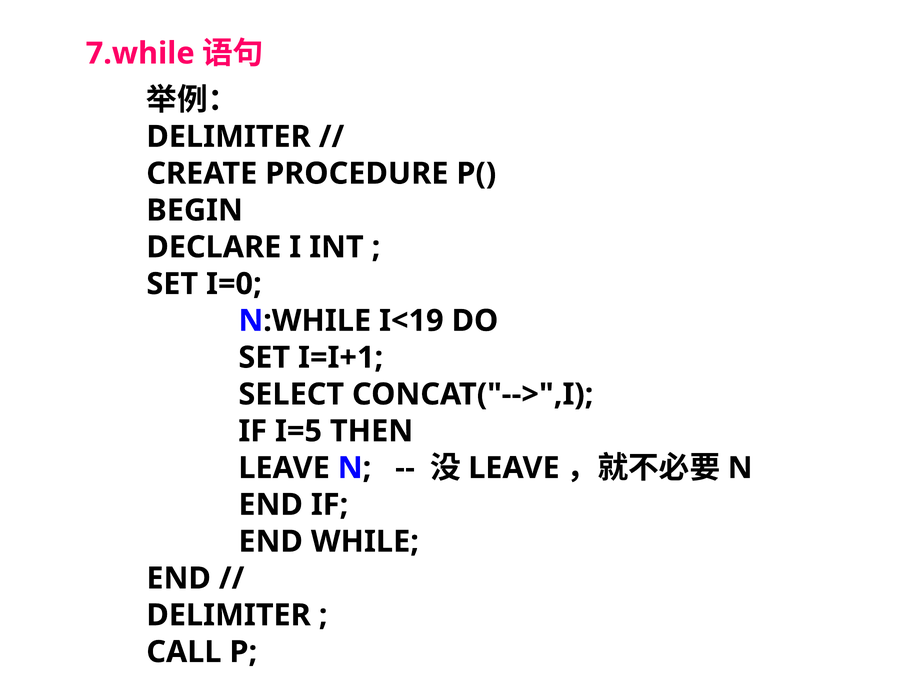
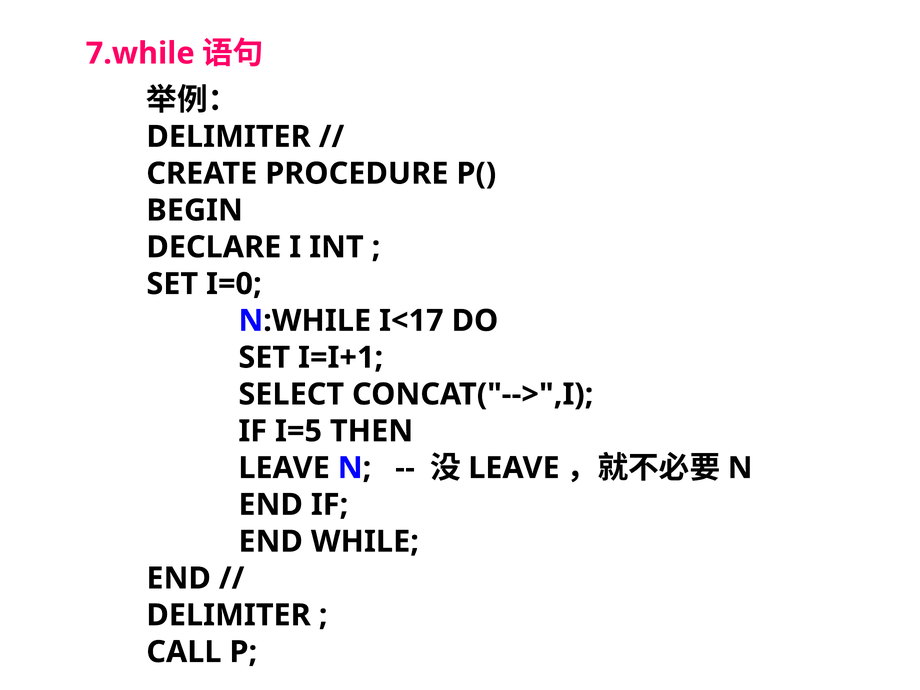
I<19: I<19 -> I<17 (411, 321)
